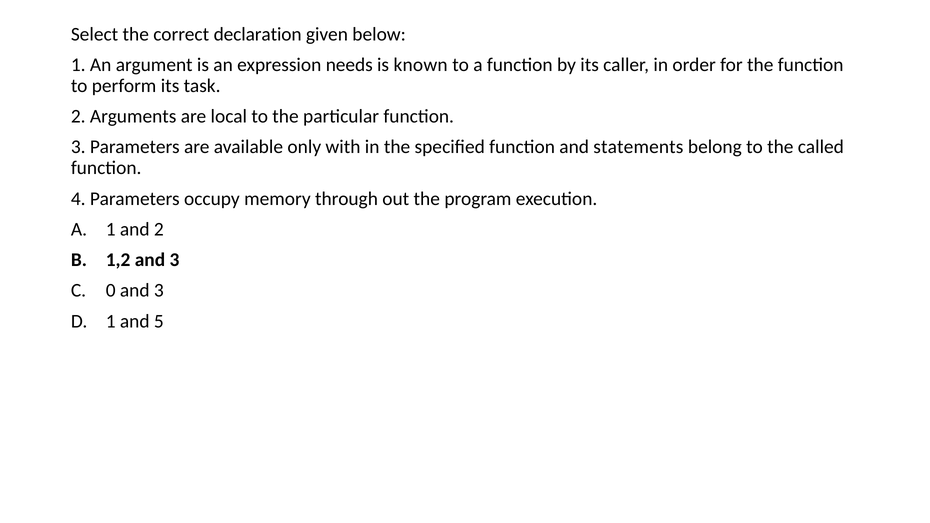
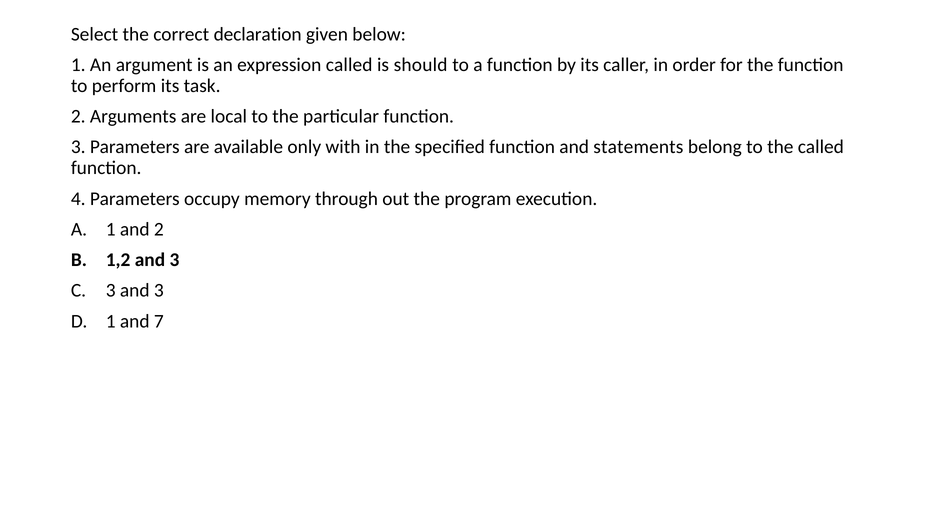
expression needs: needs -> called (349, 65)
known: known -> should (421, 65)
0: 0 -> 3 (111, 291)
5: 5 -> 7 (159, 321)
